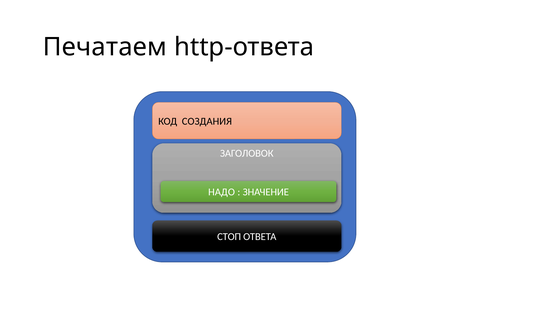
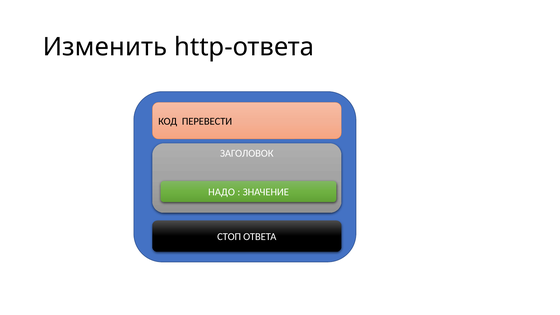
Печатаем: Печатаем -> Изменить (105, 47)
СОЗДАНИЯ: СОЗДАНИЯ -> ПЕРЕВЕСТИ (207, 121)
